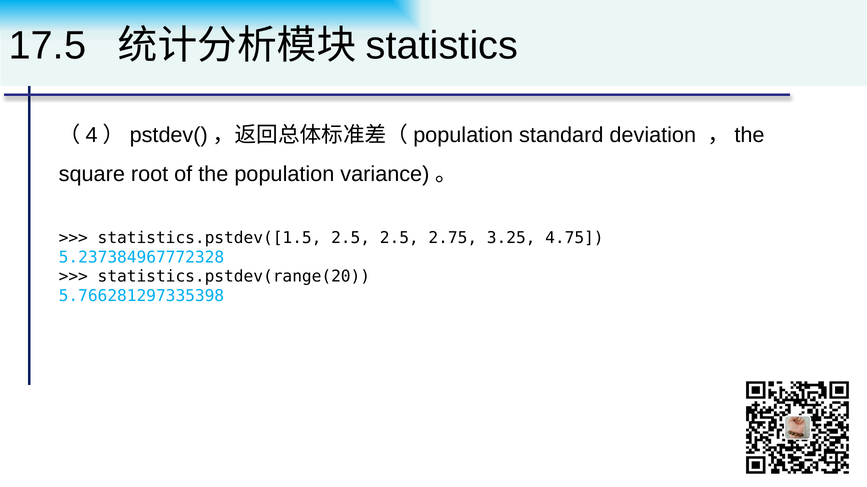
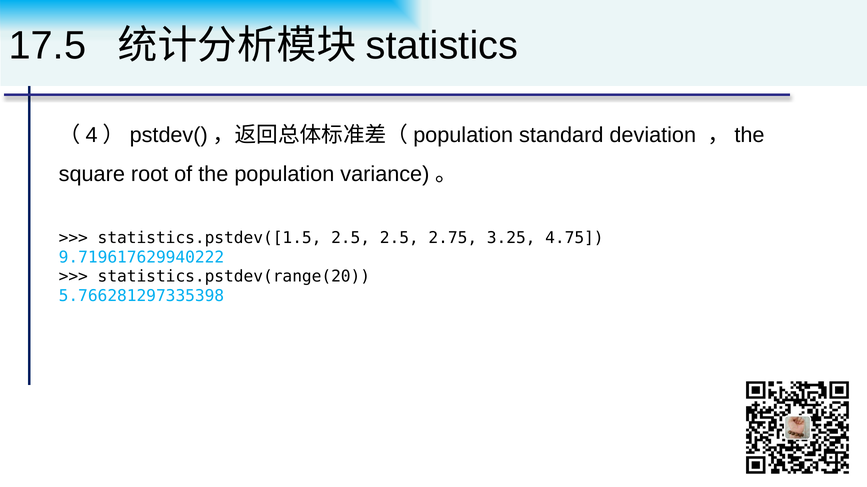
5.237384967772328: 5.237384967772328 -> 9.719617629940222 (141, 258)
